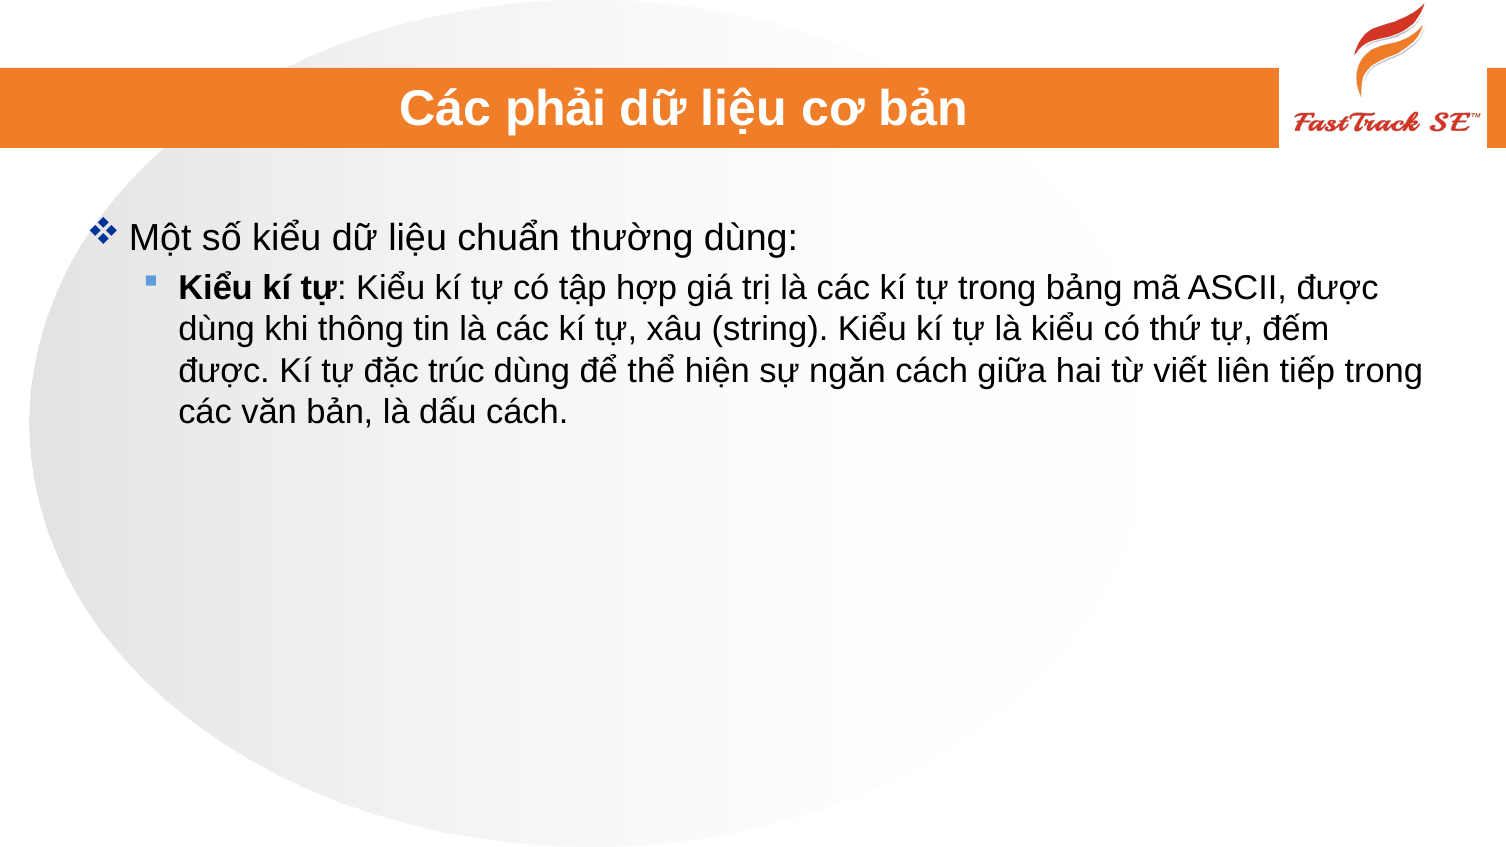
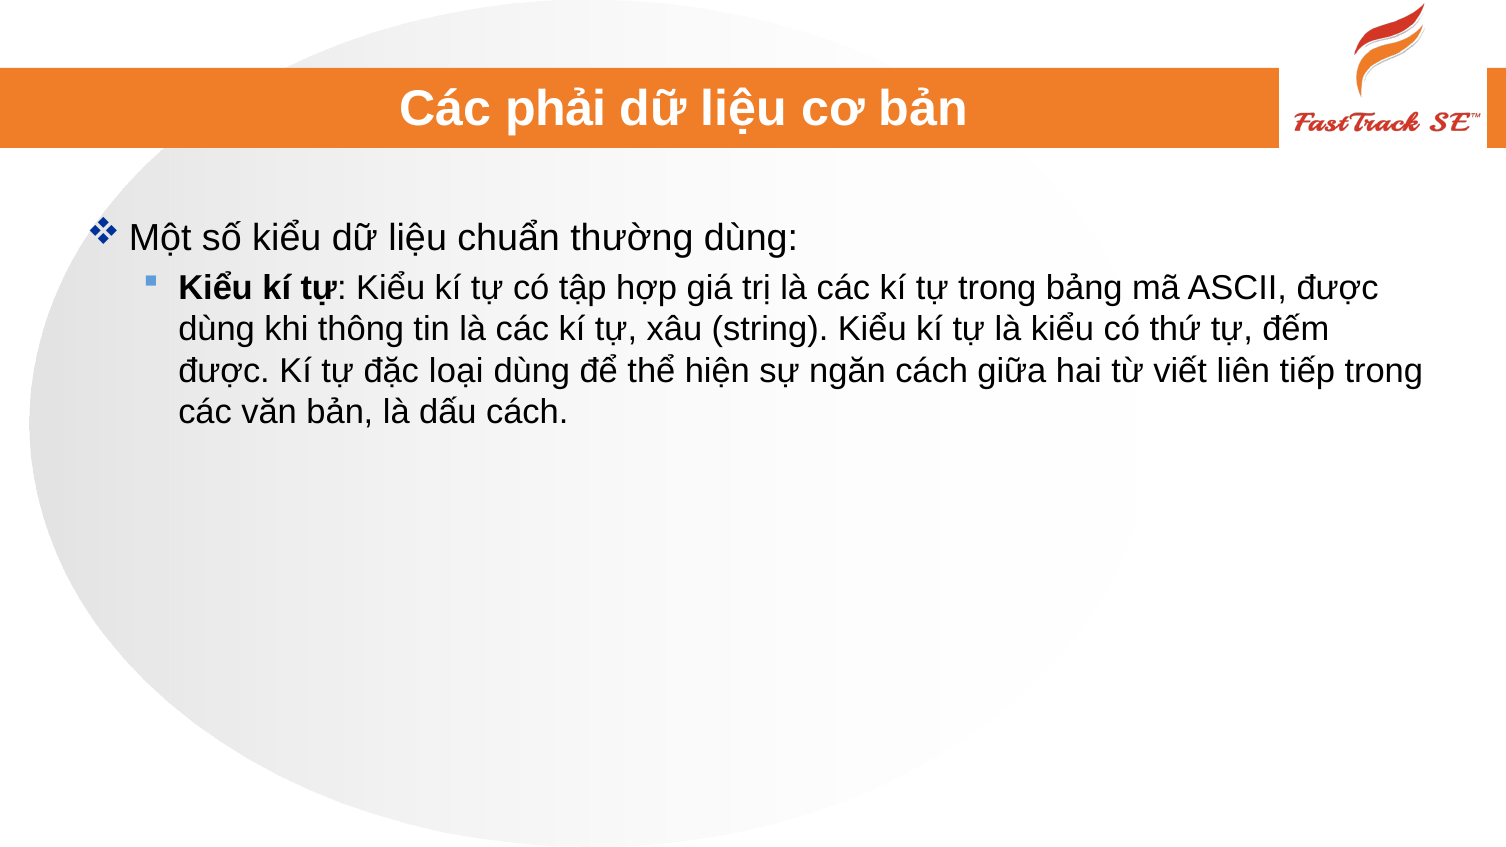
trúc: trúc -> loại (456, 371)
